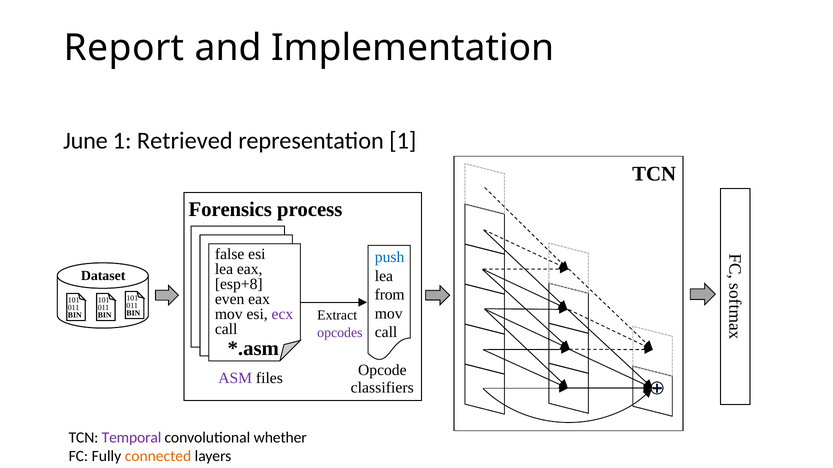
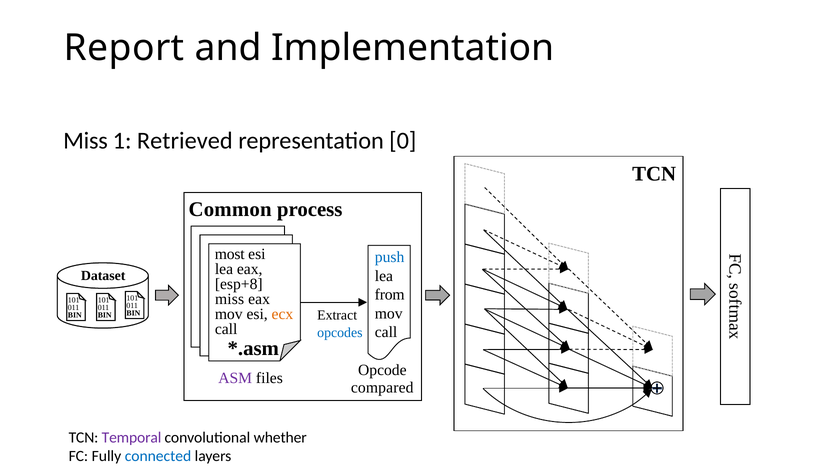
June: June -> Miss (86, 141)
representation 1: 1 -> 0 (403, 141)
Forensics: Forensics -> Common (230, 210)
false: false -> most (230, 254)
even: even -> miss (230, 299)
ecx colour: purple -> orange (282, 314)
opcodes colour: purple -> blue (340, 333)
classifiers: classifiers -> compared (382, 388)
connected colour: orange -> blue (158, 457)
